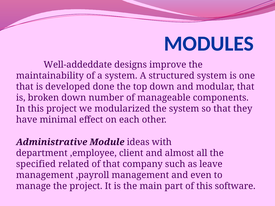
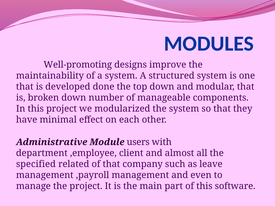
Well-addeddate: Well-addeddate -> Well-promoting (78, 65)
ideas: ideas -> users (138, 142)
